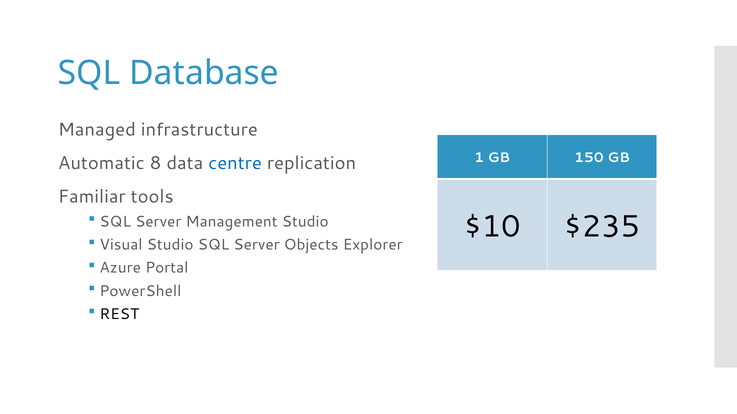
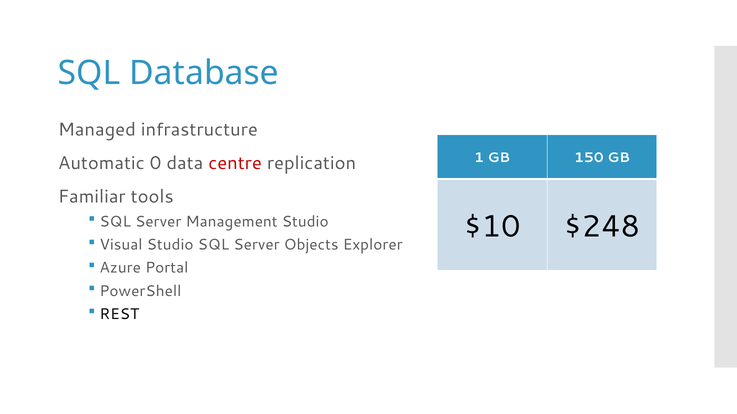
8: 8 -> 0 (156, 163)
centre colour: blue -> red (235, 163)
$235: $235 -> $248 (602, 227)
